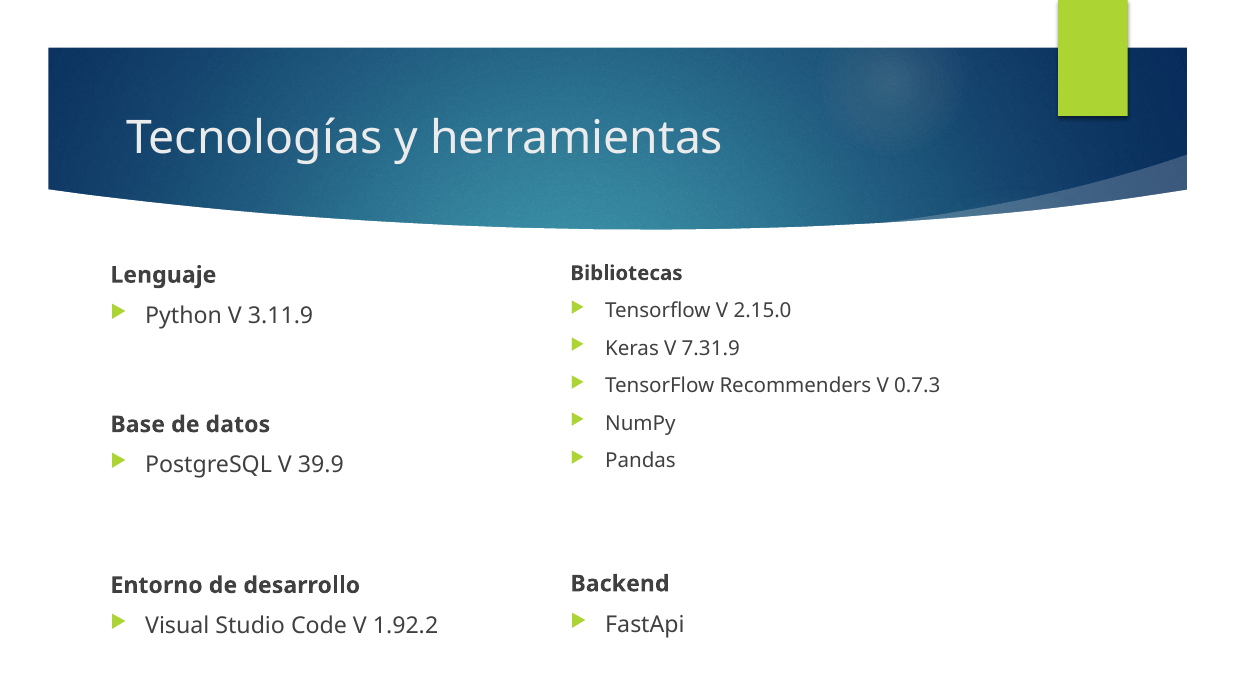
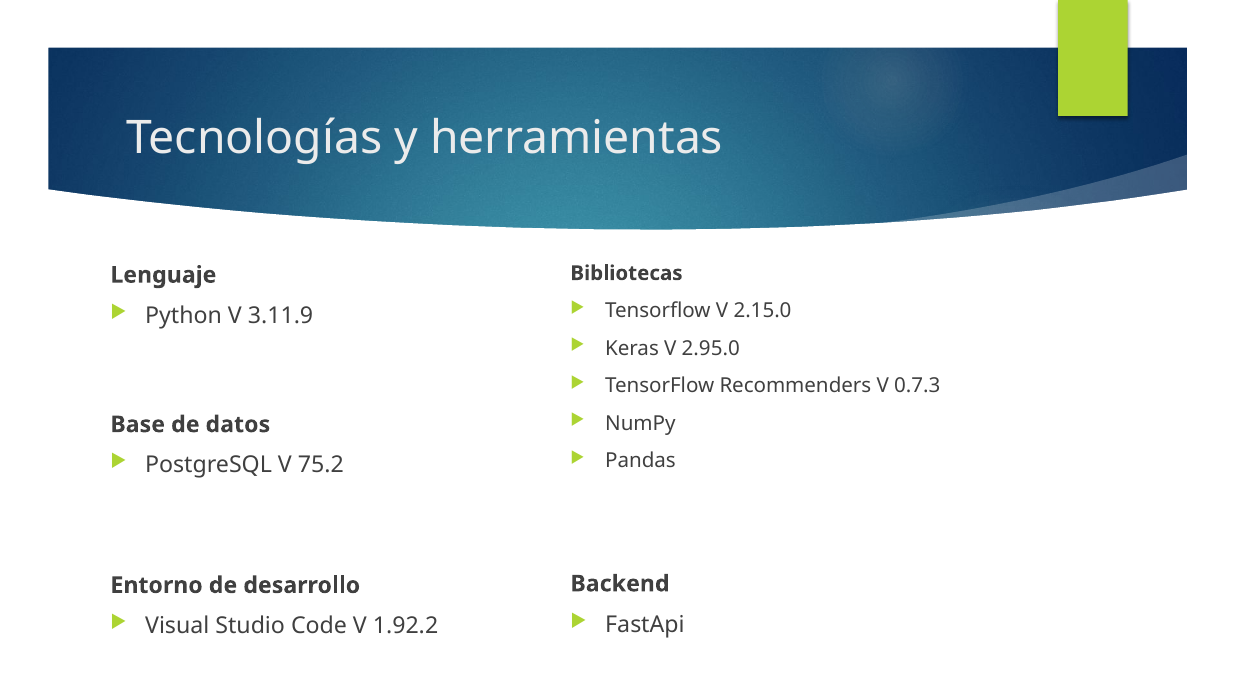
7.31.9: 7.31.9 -> 2.95.0 (711, 349)
39.9: 39.9 -> 75.2 (321, 465)
